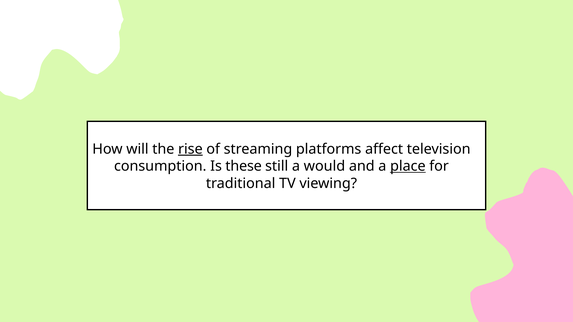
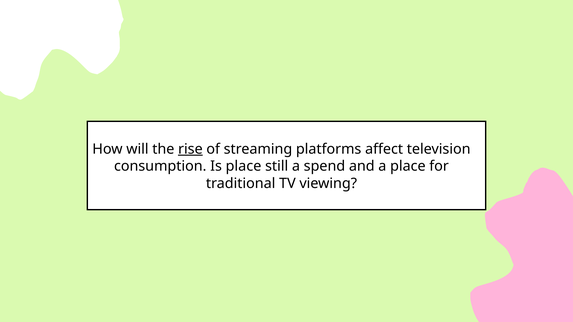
Is these: these -> place (243, 166)
would: would -> spend (324, 166)
place underline: present -> none (408, 166)
